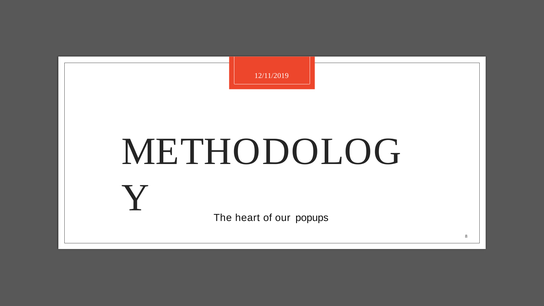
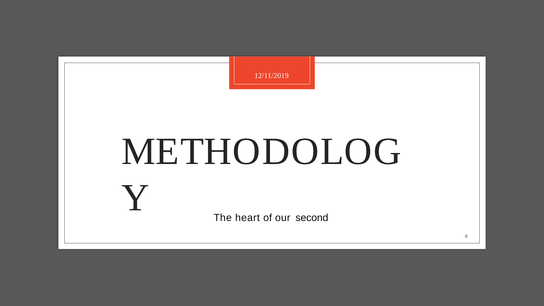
popups: popups -> second (312, 218)
